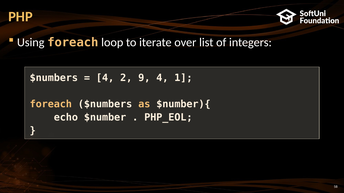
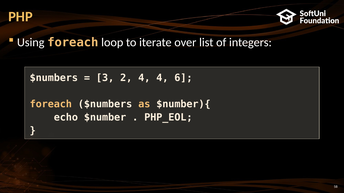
4: 4 -> 3 (105, 78)
2 9: 9 -> 4 (144, 78)
1: 1 -> 6 (183, 78)
